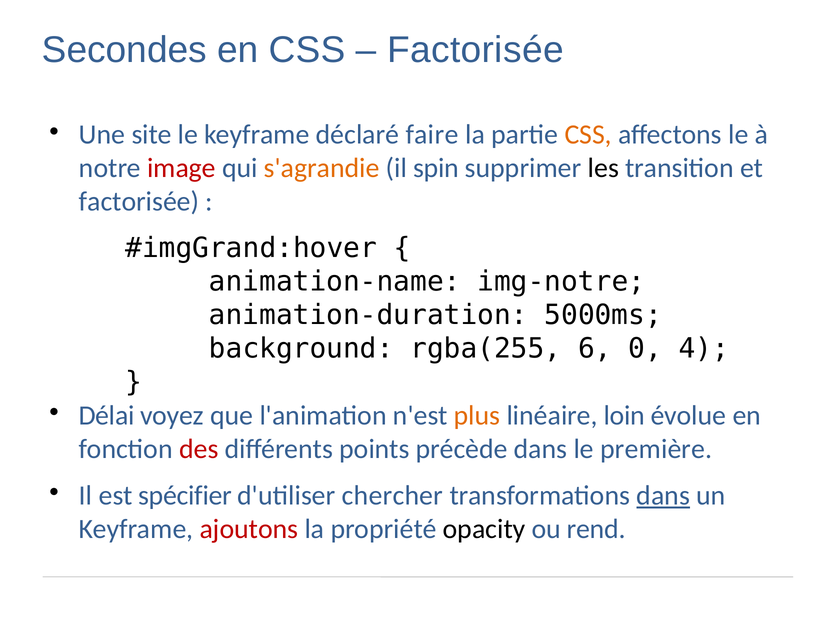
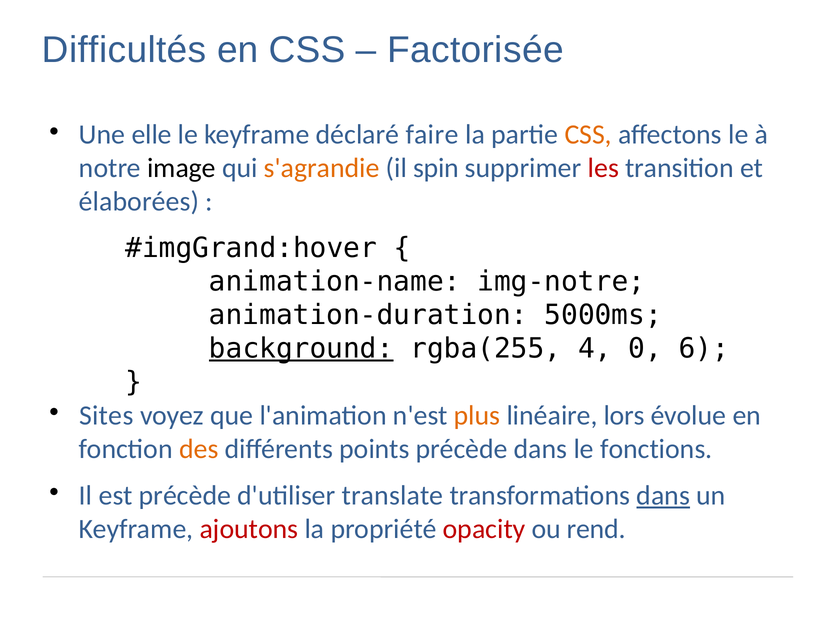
Secondes: Secondes -> Difficultés (124, 50)
site: site -> elle (152, 135)
image colour: red -> black (181, 168)
les colour: black -> red (603, 168)
factorisée: factorisée -> élaborées (139, 202)
background underline: none -> present (301, 349)
6: 6 -> 4 (595, 349)
4: 4 -> 6 (704, 349)
Délai: Délai -> Sites (106, 415)
loin: loin -> lors (624, 415)
des colour: red -> orange (199, 449)
première: première -> fonctions (656, 449)
est spécifier: spécifier -> précède (185, 495)
chercher: chercher -> translate (392, 495)
opacity colour: black -> red (484, 529)
